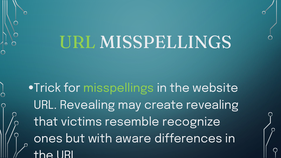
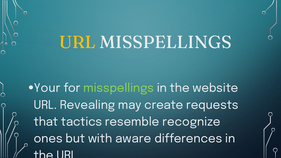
URL colour: light green -> yellow (77, 42)
Trick: Trick -> Your (47, 88)
create revealing: revealing -> requests (212, 105)
victims: victims -> tactics (82, 122)
